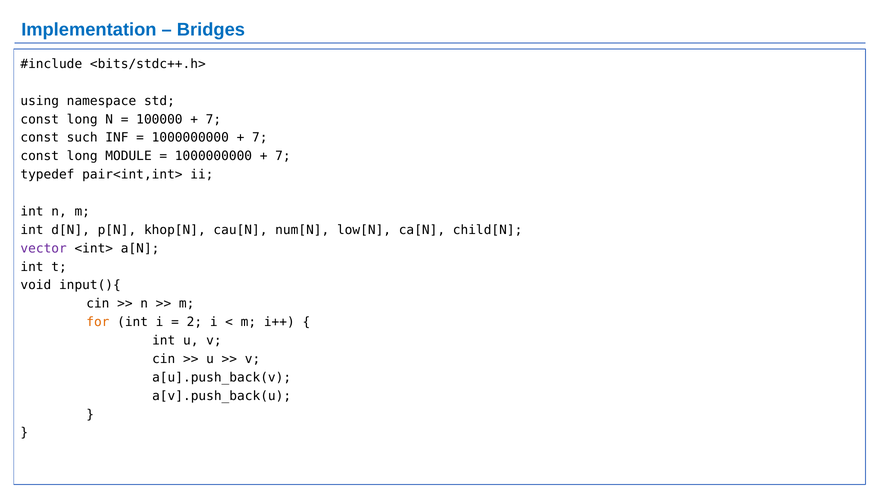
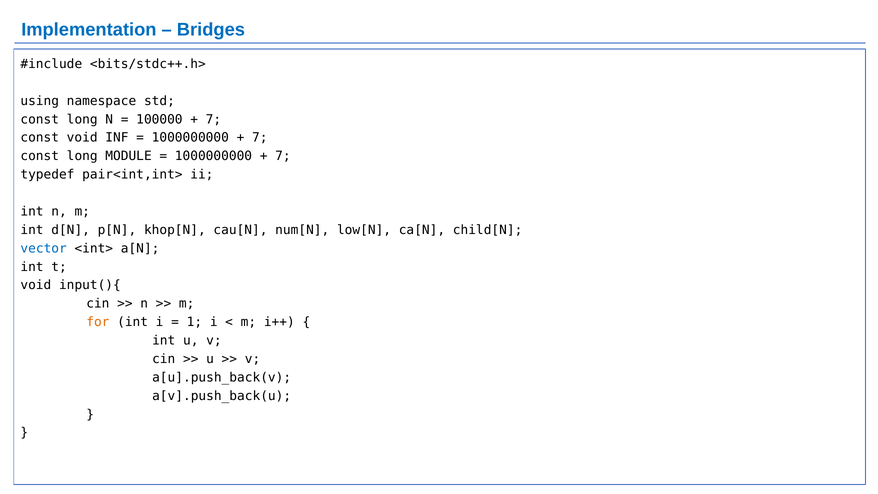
const such: such -> void (82, 138)
vector colour: purple -> blue (44, 248)
2: 2 -> 1 (194, 322)
